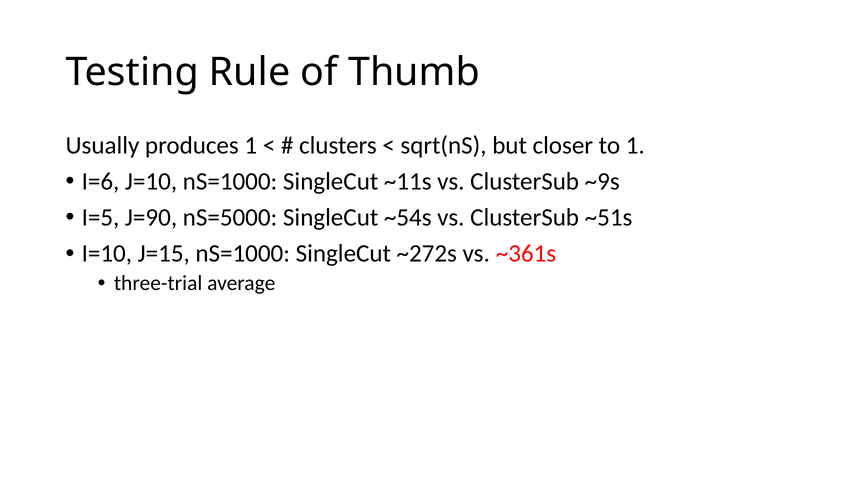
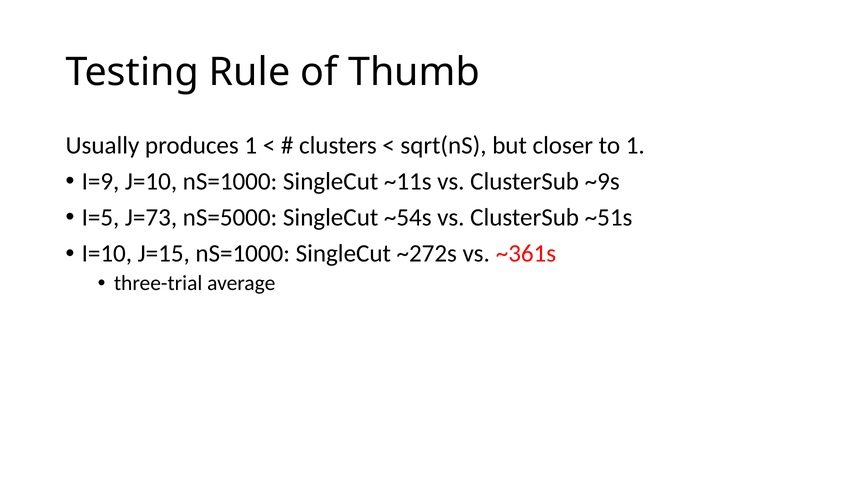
I=6: I=6 -> I=9 (101, 181)
J=90: J=90 -> J=73 (151, 218)
